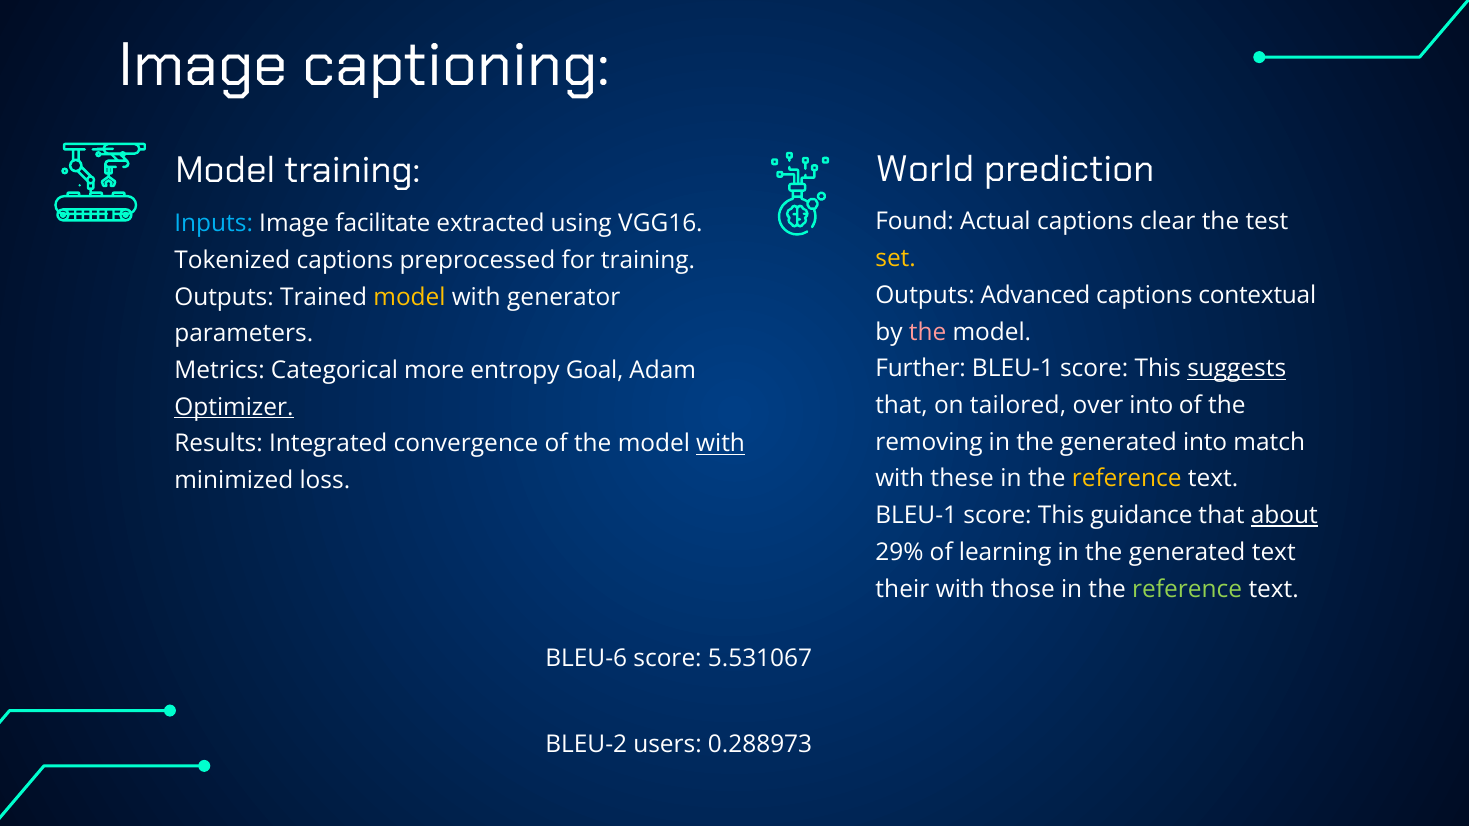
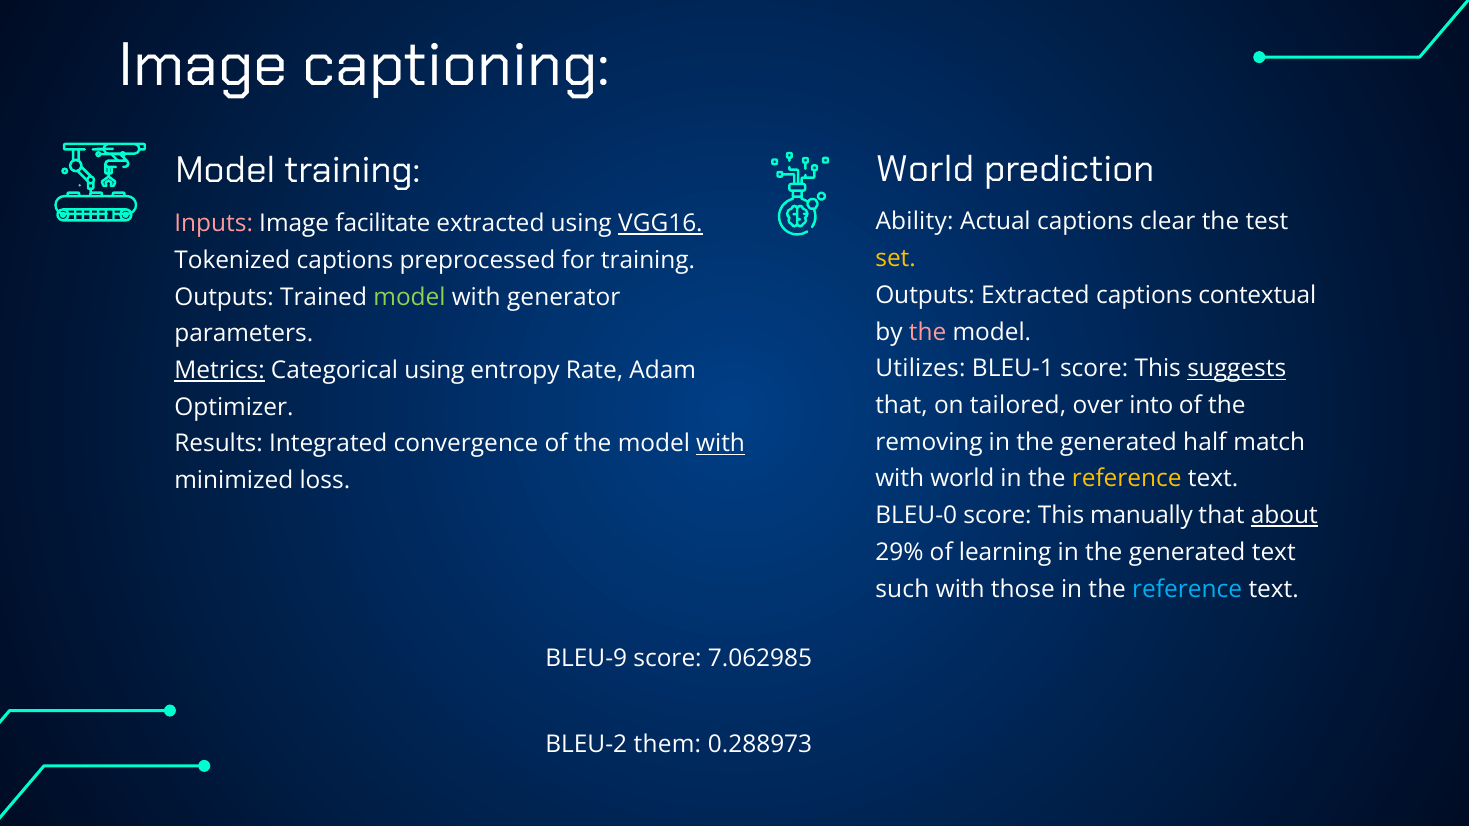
Found: Found -> Ability (915, 222)
Inputs colour: light blue -> pink (214, 224)
VGG16 underline: none -> present (660, 224)
Outputs Advanced: Advanced -> Extracted (1035, 295)
model colour: yellow -> light green (409, 297)
Further: Further -> Utilizes (920, 369)
Metrics underline: none -> present (220, 371)
Categorical more: more -> using (434, 371)
Goal: Goal -> Rate (595, 371)
Optimizer underline: present -> none (234, 407)
generated into: into -> half (1205, 442)
with these: these -> world (962, 479)
BLEU-1: BLEU-1 -> BLEU-0 (916, 516)
guidance: guidance -> manually (1141, 516)
their: their -> such (902, 589)
reference colour: light green -> light blue (1187, 589)
BLEU-6: BLEU-6 -> BLEU-9 (586, 659)
5.531067: 5.531067 -> 7.062985 (760, 659)
users: users -> them (667, 745)
